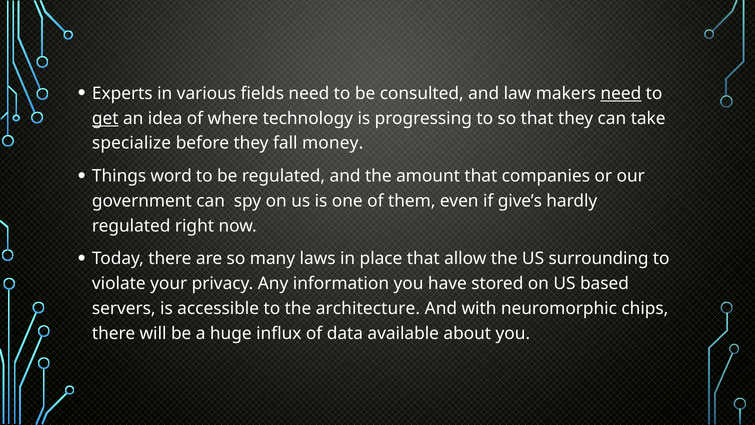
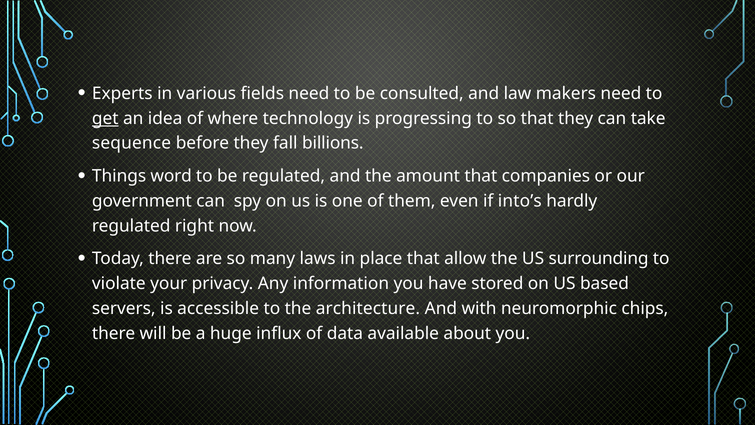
need underline: present -> none (621, 93)
specialize: specialize -> sequence (132, 143)
money: money -> billions (333, 143)
give’s: give’s -> into’s (520, 201)
